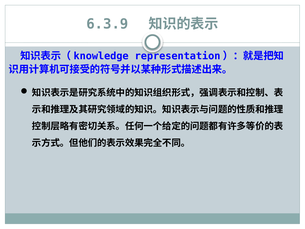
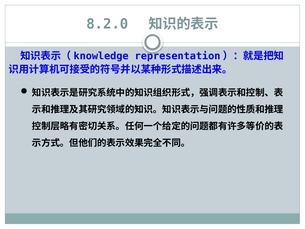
6.3.9: 6.3.9 -> 8.2.0 (107, 24)
